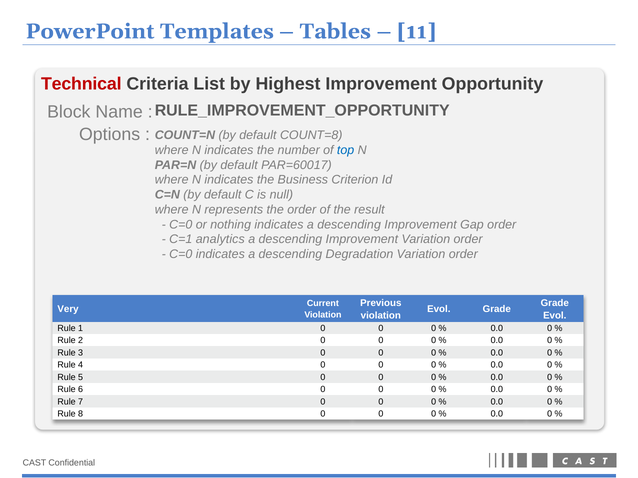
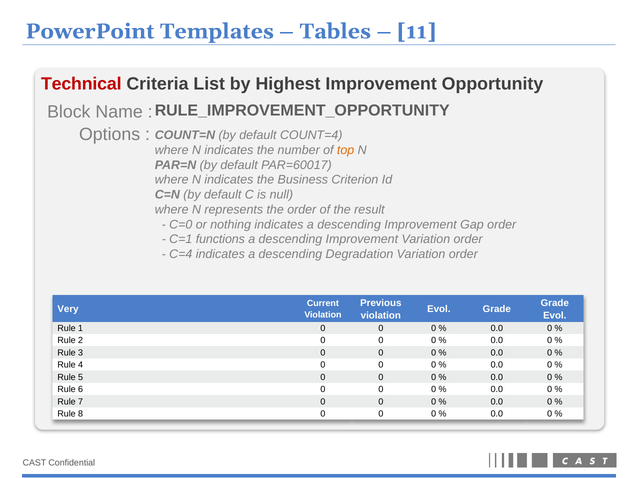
COUNT=8: COUNT=8 -> COUNT=4 (311, 135)
top colour: blue -> orange (346, 150)
analytics: analytics -> functions (220, 240)
C=0: C=0 -> C=4 (181, 255)
